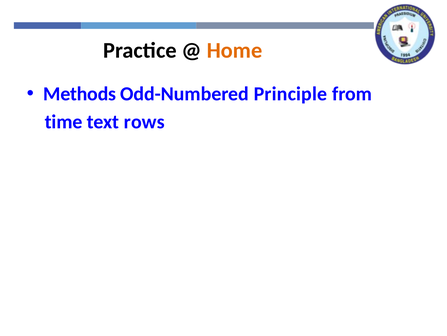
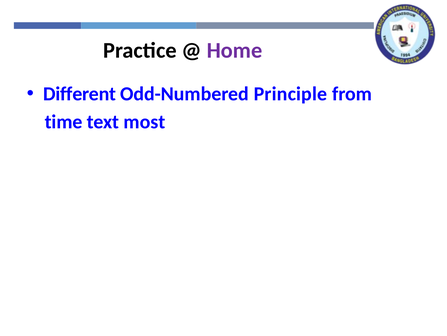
Home colour: orange -> purple (235, 50)
Methods: Methods -> Different (80, 94)
rows: rows -> most (144, 122)
